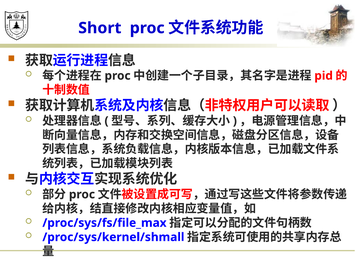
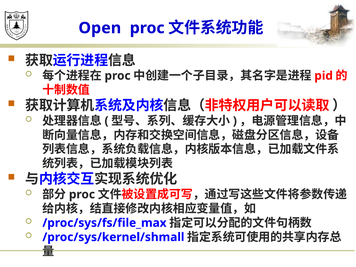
Short: Short -> Open (100, 28)
